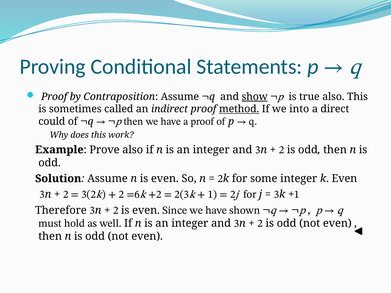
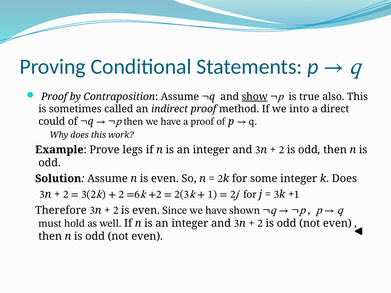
method underline: present -> none (239, 109)
Prove also: also -> legs (133, 150)
k Even: Even -> Does (344, 179)
